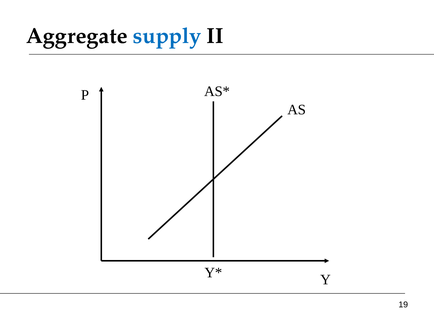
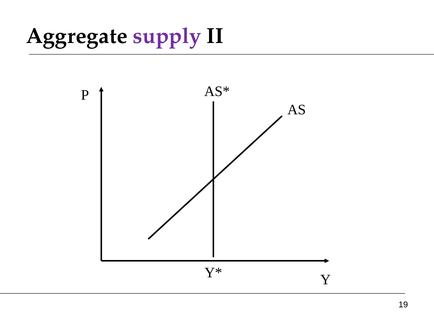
supply colour: blue -> purple (167, 36)
